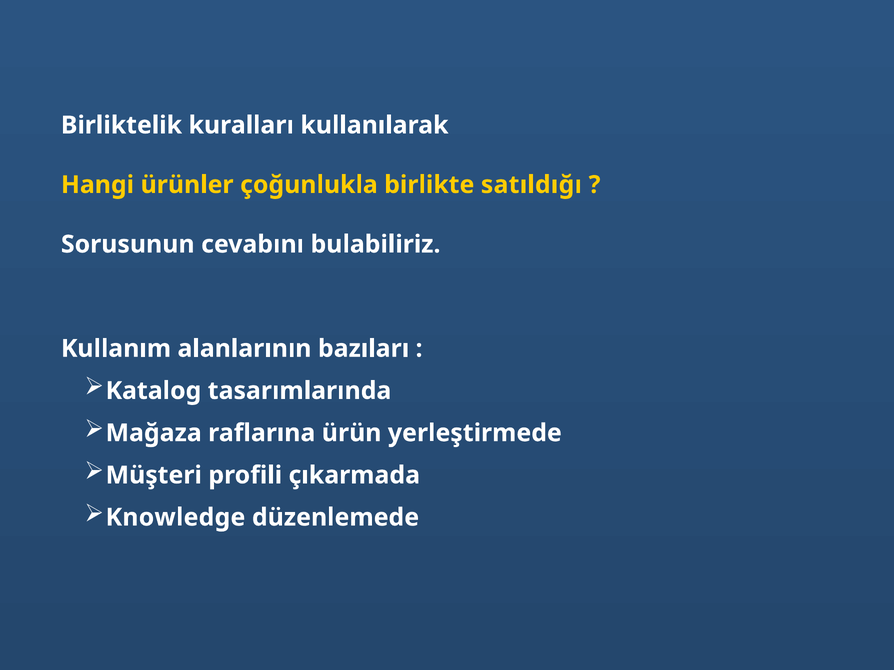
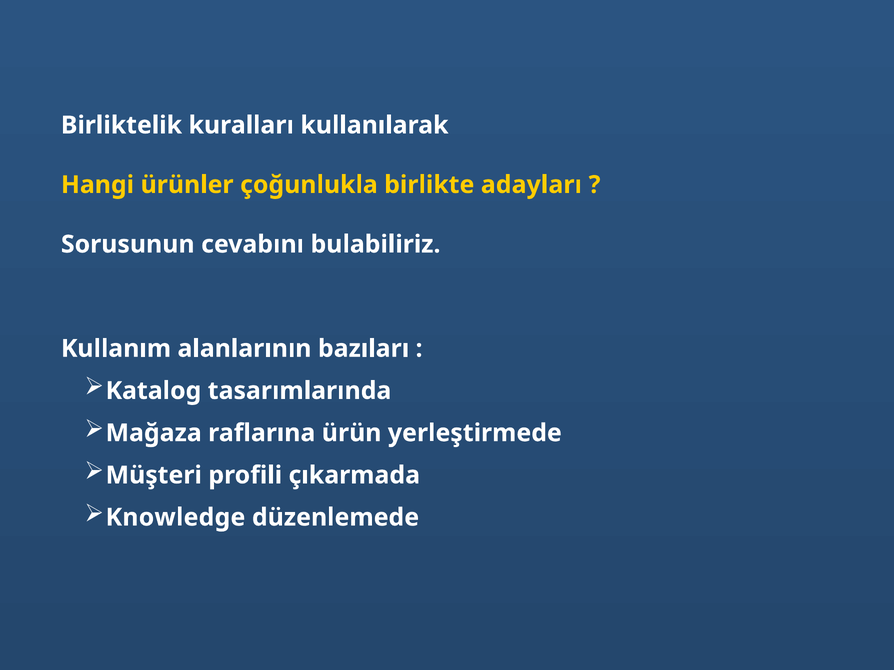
satıldığı: satıldığı -> adayları (531, 185)
